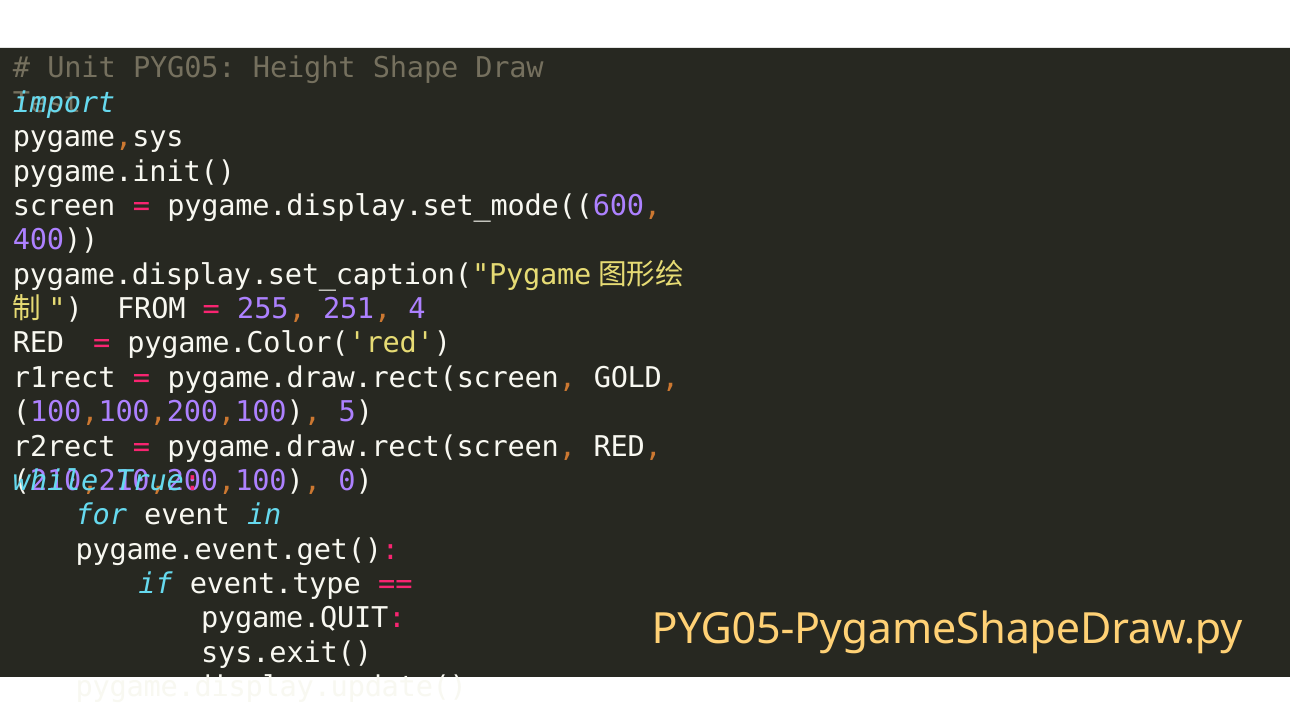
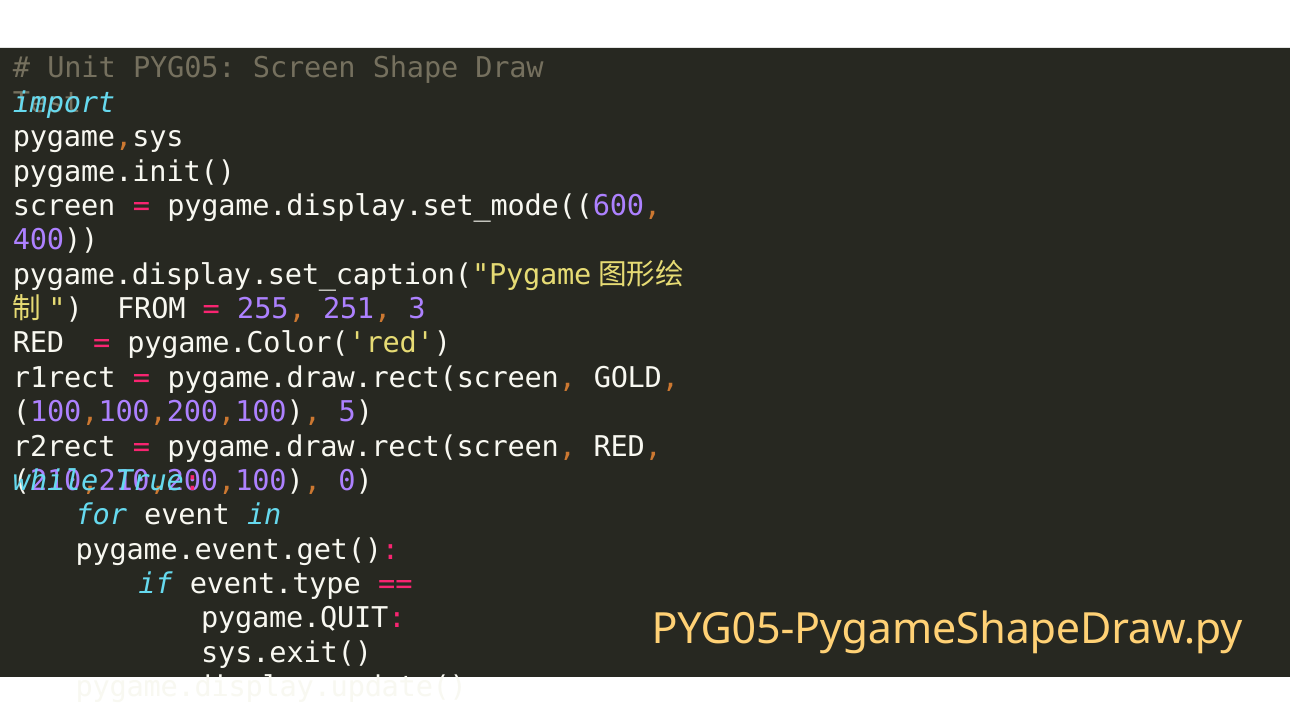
PYG05 Height: Height -> Screen (304, 69)
4: 4 -> 3 (417, 309)
